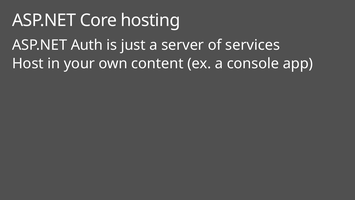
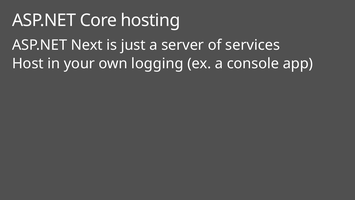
Auth: Auth -> Next (87, 45)
content: content -> logging (157, 64)
